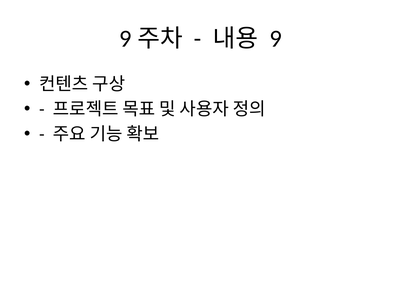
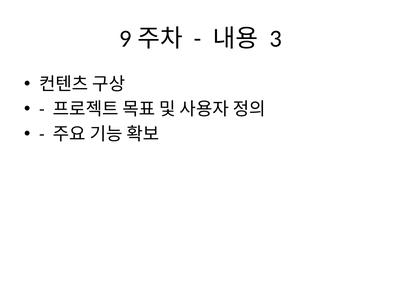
9: 9 -> 3 (276, 39)
